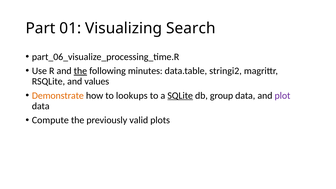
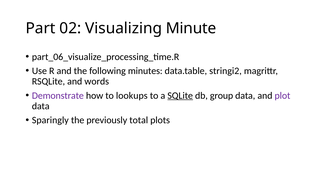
01: 01 -> 02 (70, 28)
Search: Search -> Minute (191, 28)
the underline: present -> none (80, 71)
values: values -> words (97, 81)
Demonstrate colour: orange -> purple (58, 96)
Compute: Compute -> Sparingly (50, 120)
valid: valid -> total (139, 120)
